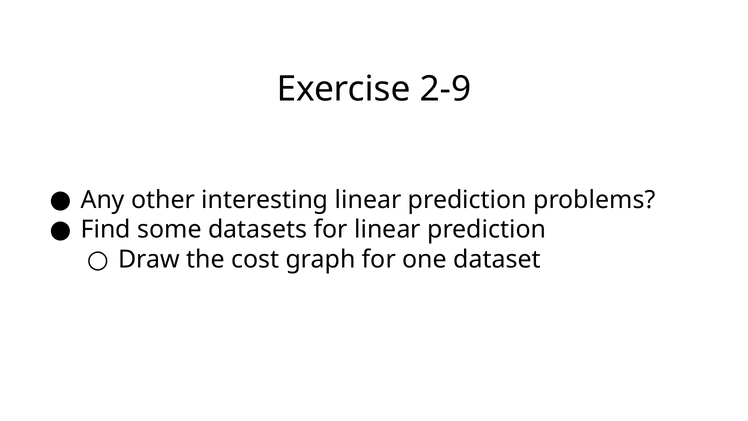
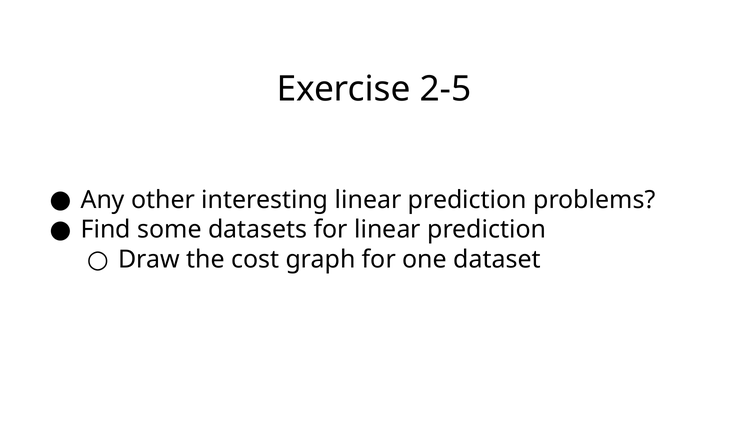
2-9: 2-9 -> 2-5 (446, 89)
